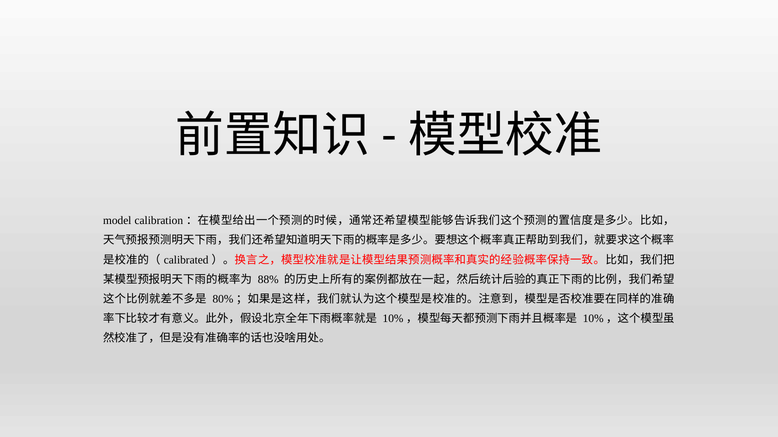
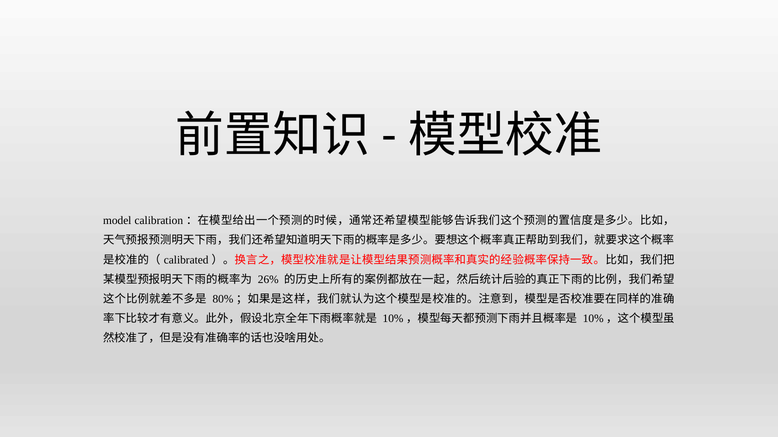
88%: 88% -> 26% (268, 280)
